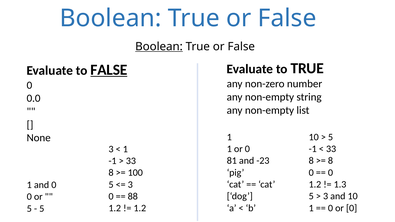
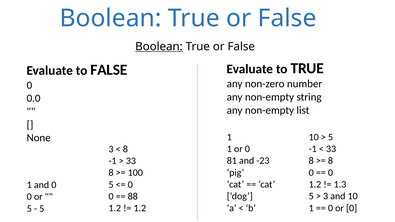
FALSE underline: present -> none (109, 70)
1: 1 -> 8 (125, 149)
3: 3 -> 0 (130, 185)
